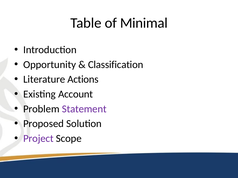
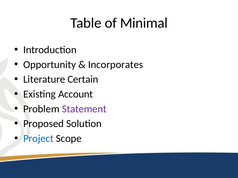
Classification: Classification -> Incorporates (116, 65)
Actions: Actions -> Certain (83, 80)
Project colour: purple -> blue (38, 139)
